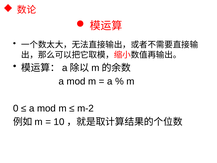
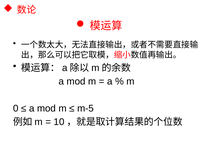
m-2: m-2 -> m-5 (86, 108)
